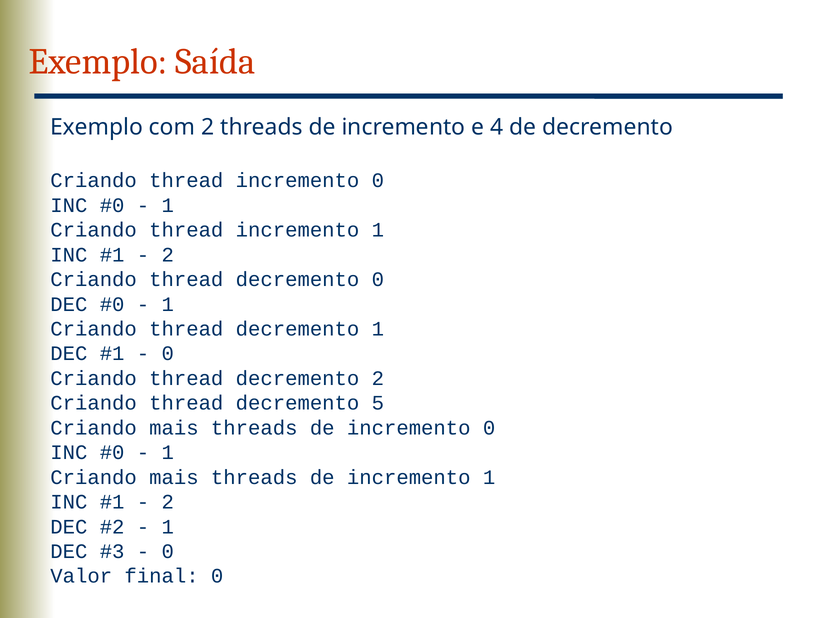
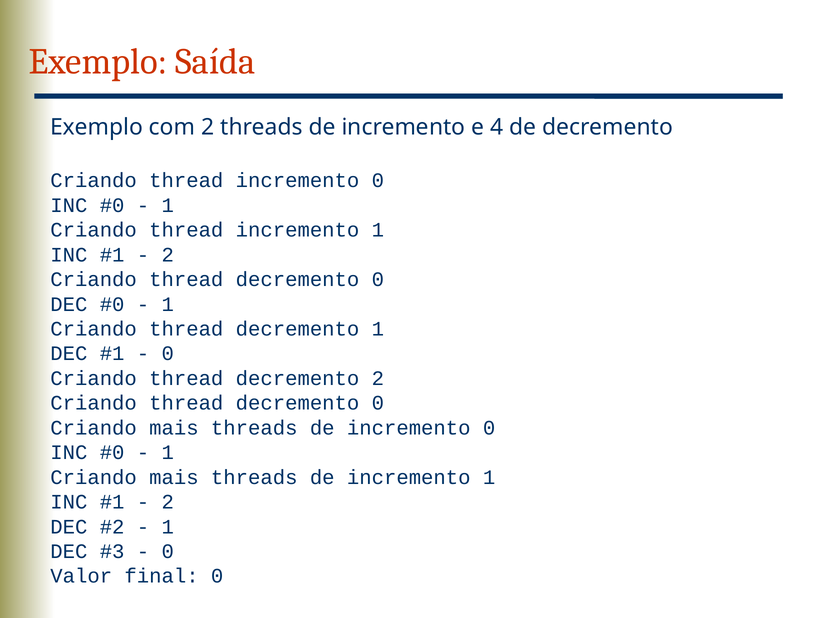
5: 5 -> 0 (378, 403)
